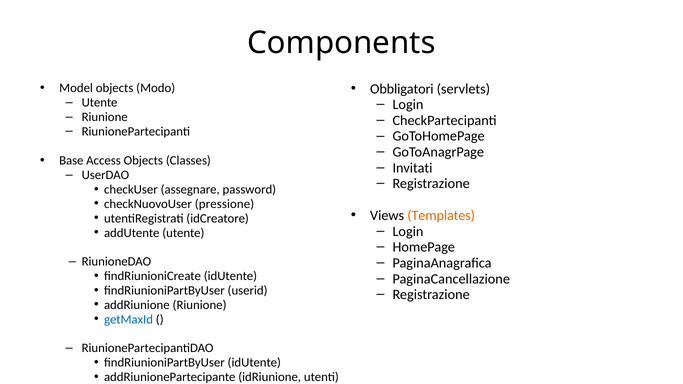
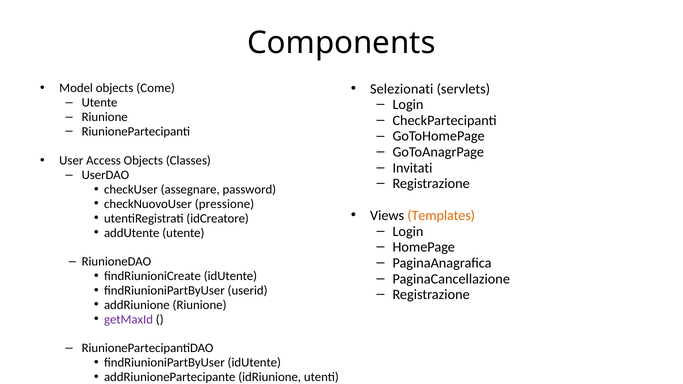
Obbligatori: Obbligatori -> Selezionati (402, 89)
Modo: Modo -> Come (156, 88)
Base: Base -> User (71, 161)
getMaxId colour: blue -> purple (129, 320)
